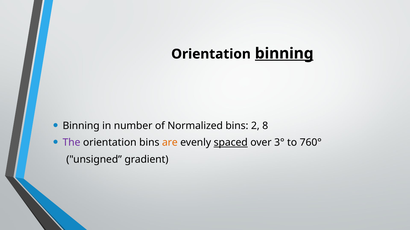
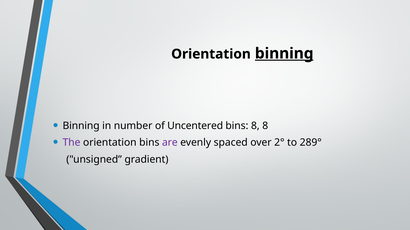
Normalized: Normalized -> Uncentered (195, 126)
bins 2: 2 -> 8 (255, 126)
are colour: orange -> purple (170, 143)
spaced underline: present -> none (231, 143)
3°: 3° -> 2° (279, 143)
760°: 760° -> 289° (311, 143)
